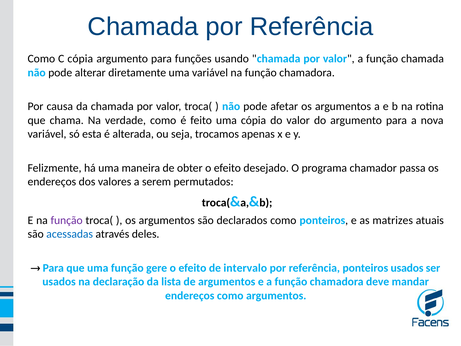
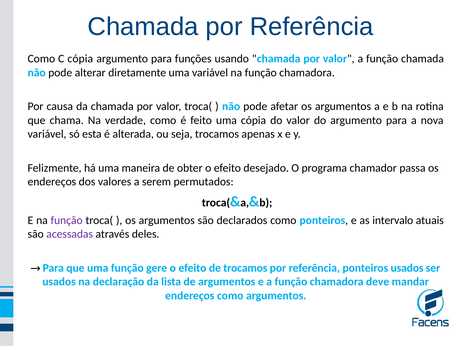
matrizes: matrizes -> intervalo (393, 220)
acessadas colour: blue -> purple (70, 234)
de intervalo: intervalo -> trocamos (245, 268)
